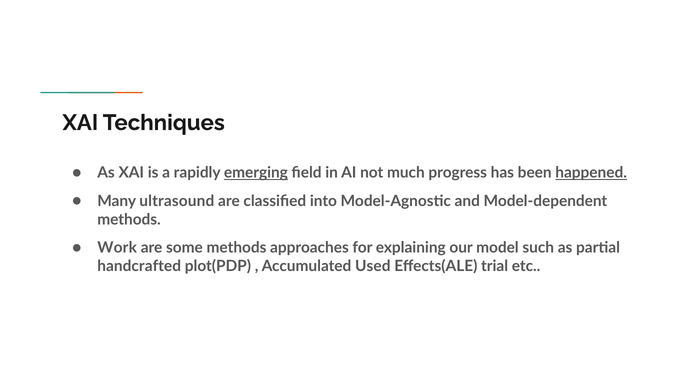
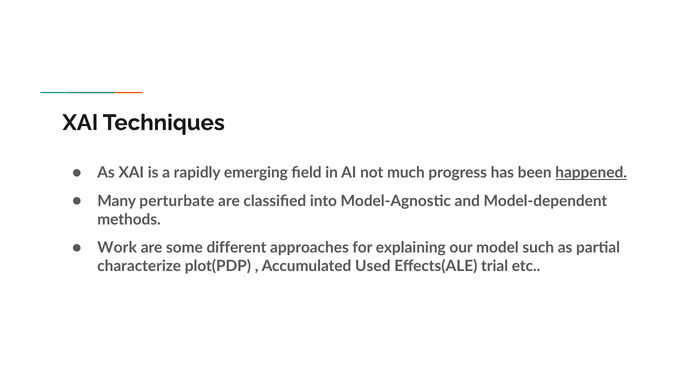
emerging underline: present -> none (256, 173)
ultrasound: ultrasound -> perturbate (177, 201)
some methods: methods -> different (237, 247)
handcrafted: handcrafted -> characterize (139, 266)
